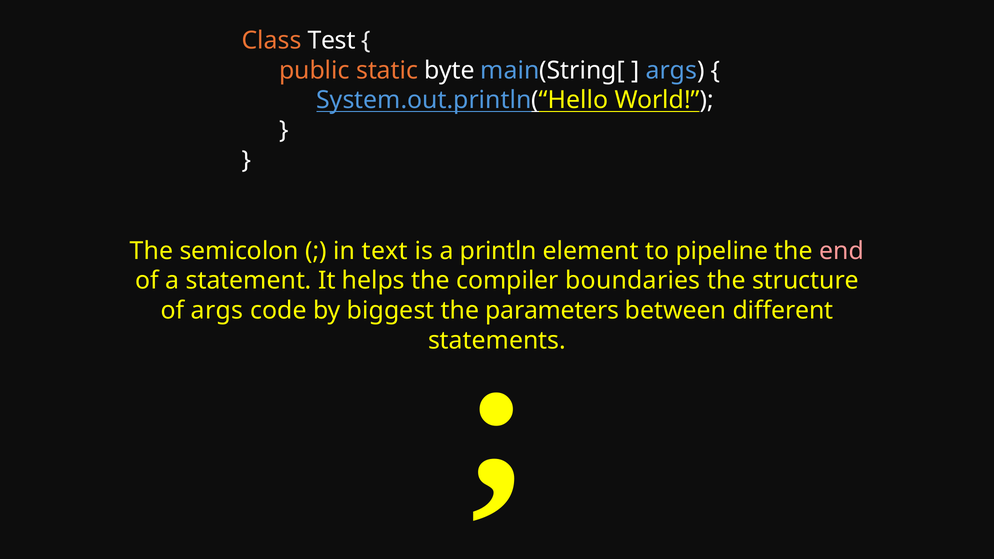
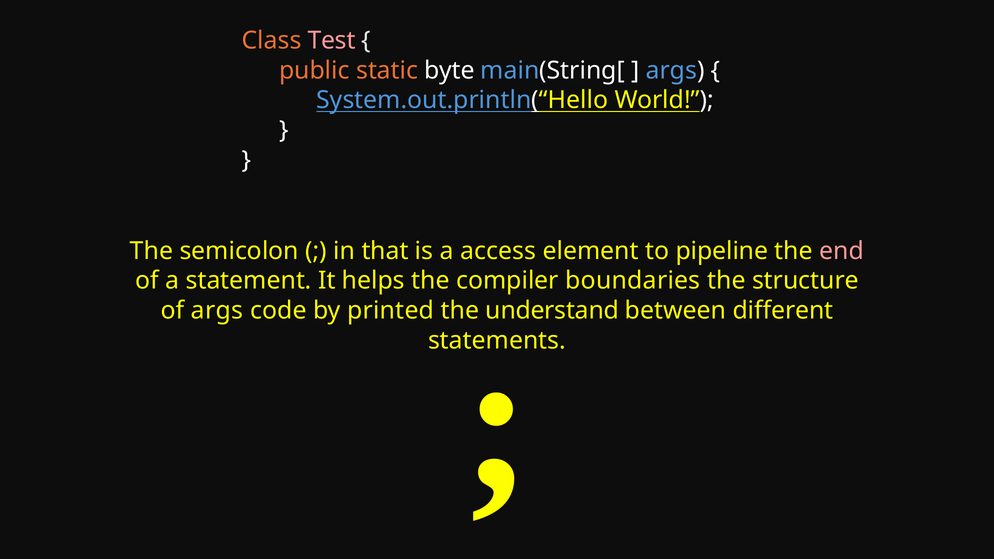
Test colour: white -> pink (332, 41)
text: text -> that (385, 251)
println: println -> access (498, 251)
biggest: biggest -> printed (391, 311)
parameters: parameters -> understand (552, 311)
